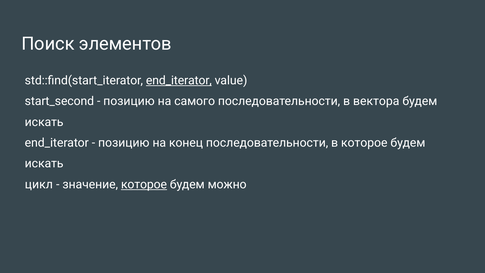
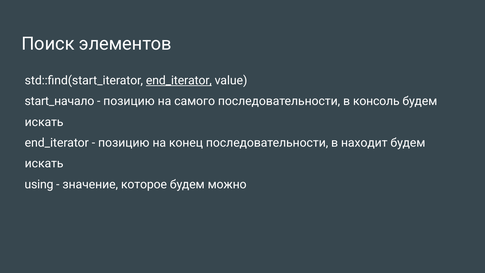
start_second: start_second -> start_начало (59, 101)
вектора: вектора -> консоль (376, 101)
в которое: которое -> находит (364, 143)
цикл: цикл -> using (39, 184)
которое underline: present -> none (144, 184)
